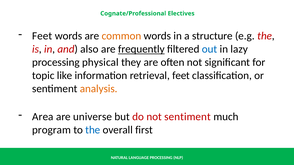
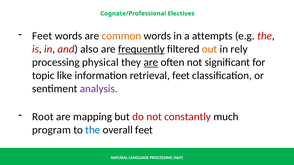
structure: structure -> attempts (212, 36)
out colour: blue -> orange (210, 49)
lazy: lazy -> rely (239, 49)
are underline: none -> present (151, 63)
analysis colour: orange -> purple (99, 89)
Area: Area -> Root (43, 117)
universe: universe -> mapping (93, 117)
not sentiment: sentiment -> constantly (188, 117)
overall first: first -> feet (144, 130)
